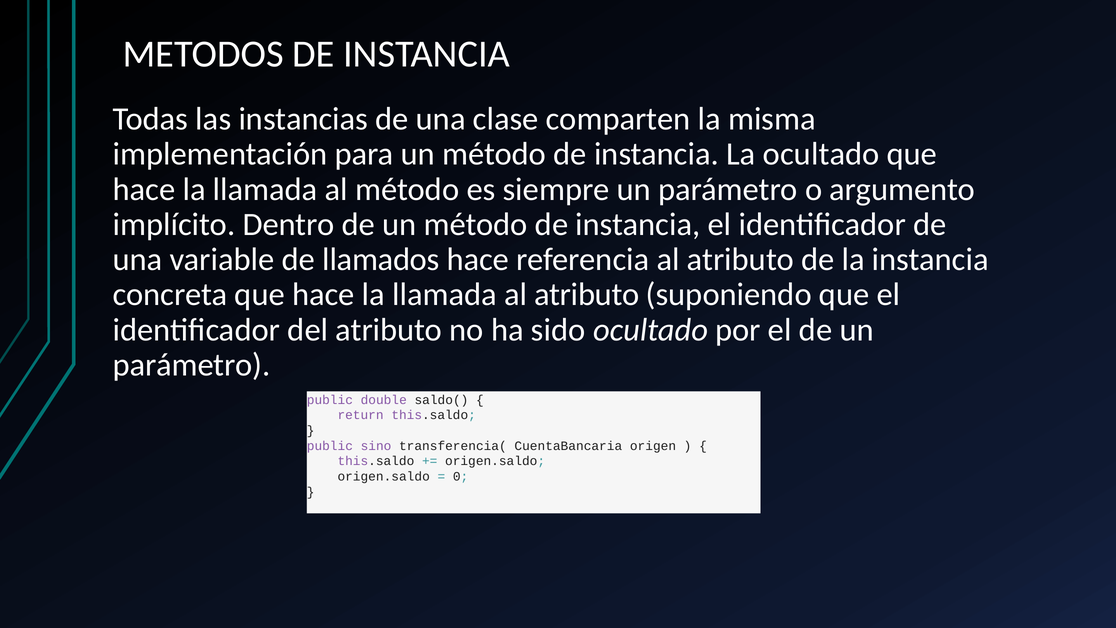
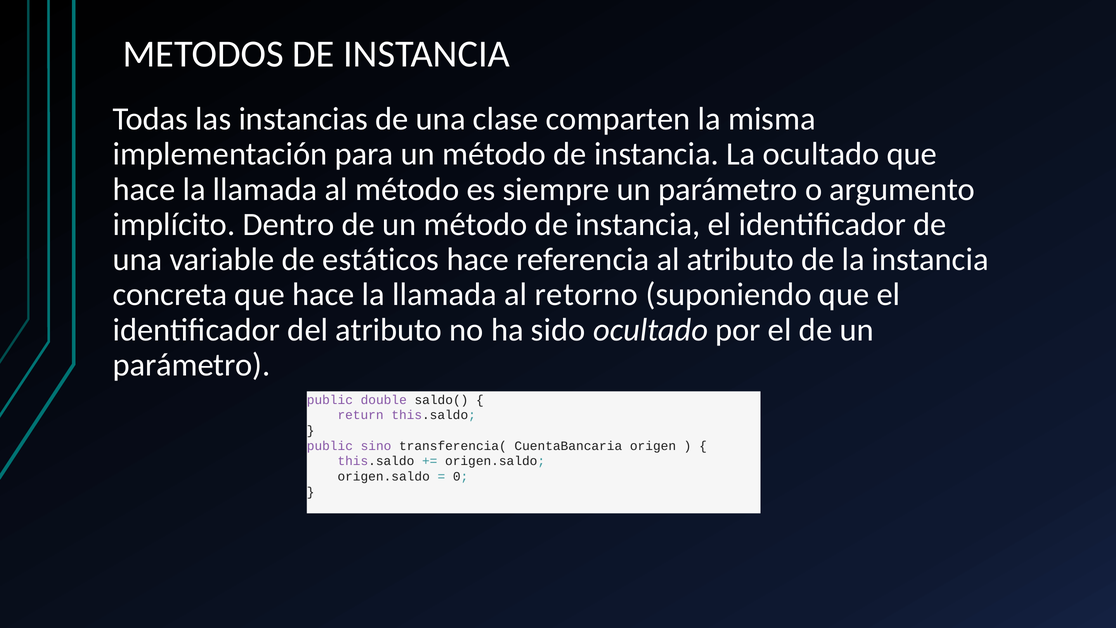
llamados: llamados -> estáticos (381, 260)
llamada al atributo: atributo -> retorno (586, 295)
